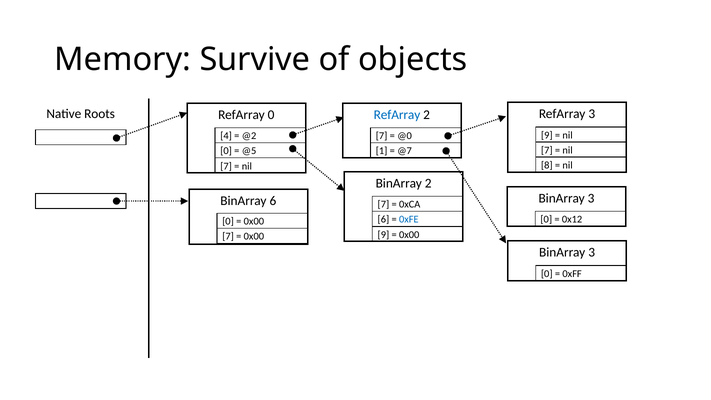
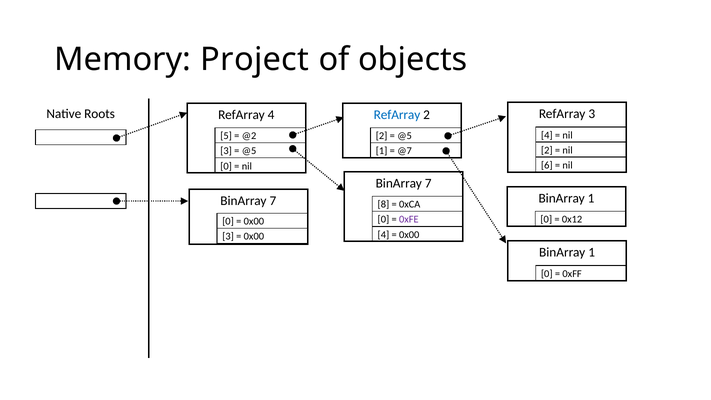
Survive: Survive -> Project (255, 60)
RefArray 0: 0 -> 4 (271, 115)
9: 9 -> 4 (547, 135)
4: 4 -> 5 (226, 136)
7: 7 -> 2 (382, 136)
@0: @0 -> @5 (405, 136)
7: 7 -> 2 (547, 150)
0: 0 -> 3 (226, 151)
8: 8 -> 6 (547, 165)
7: 7 -> 0 (226, 166)
2: 2 -> 7 (428, 183)
3: 3 -> 1 (591, 198)
6: 6 -> 7 (273, 201)
7: 7 -> 8 (383, 204)
6: 6 -> 0 (383, 220)
0xFE colour: blue -> purple (409, 220)
9: 9 -> 4 (383, 235)
7: 7 -> 3 (228, 236)
3: 3 -> 1 (592, 252)
